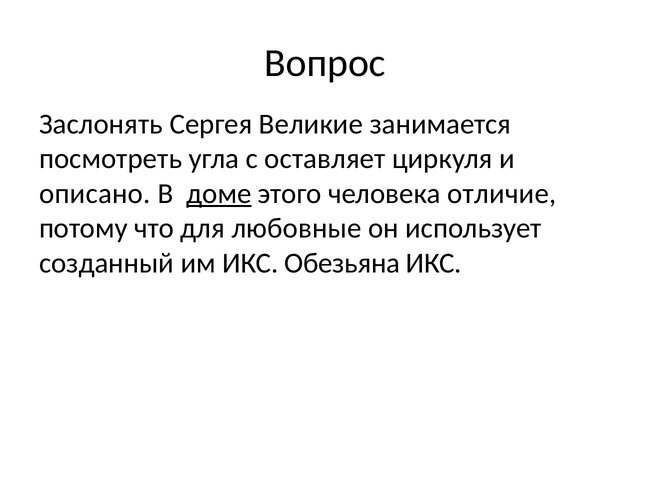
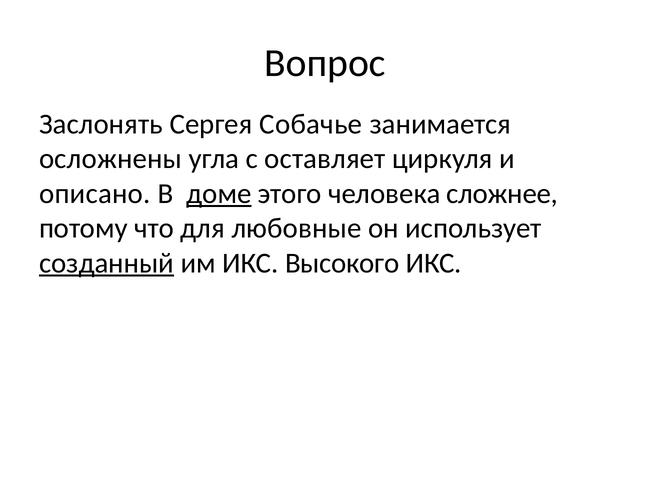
Великие: Великие -> Собачье (311, 124)
посмотреть: посмотреть -> осложнены (110, 159)
отличие: отличие -> сложнее (502, 193)
созданный underline: none -> present (107, 263)
Обезьяна: Обезьяна -> Высокого (342, 263)
